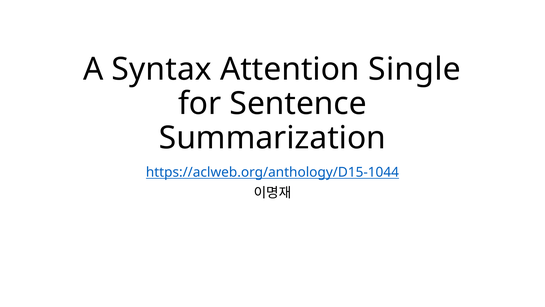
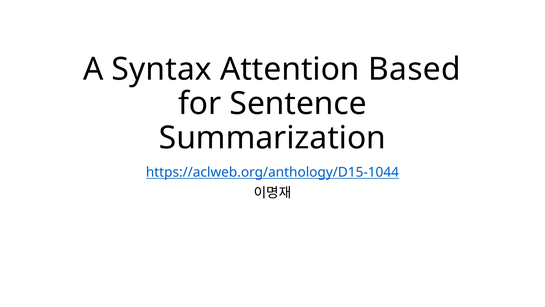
Single: Single -> Based (415, 69)
